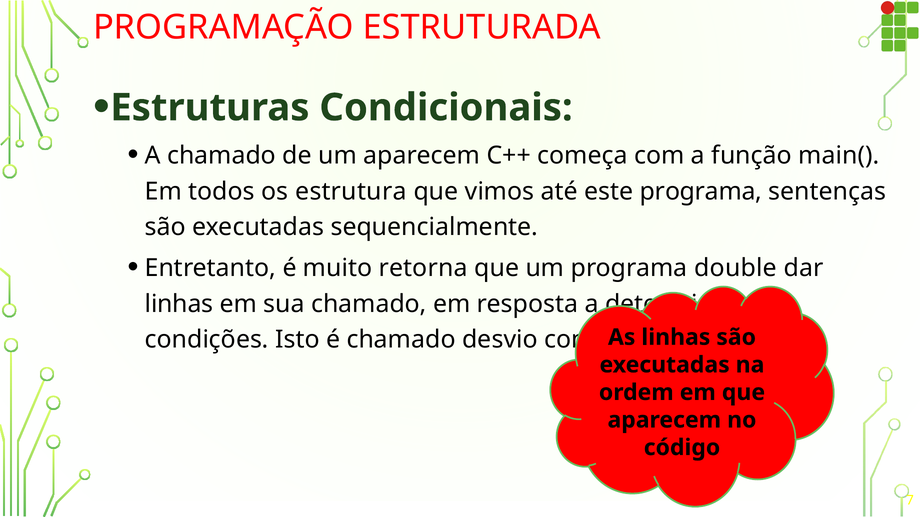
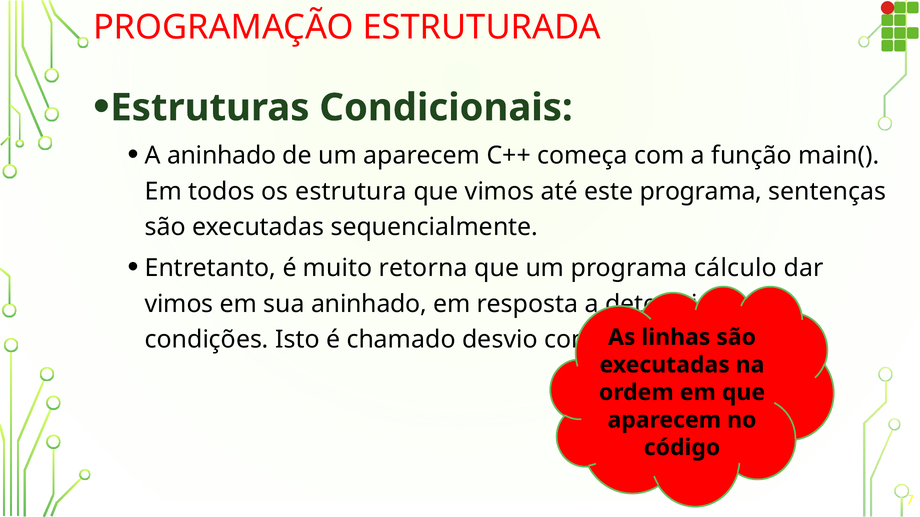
A chamado: chamado -> aninhado (222, 156)
double: double -> cálculo (736, 268)
linhas: linhas -> vimos (179, 304)
sua chamado: chamado -> aninhado (369, 304)
